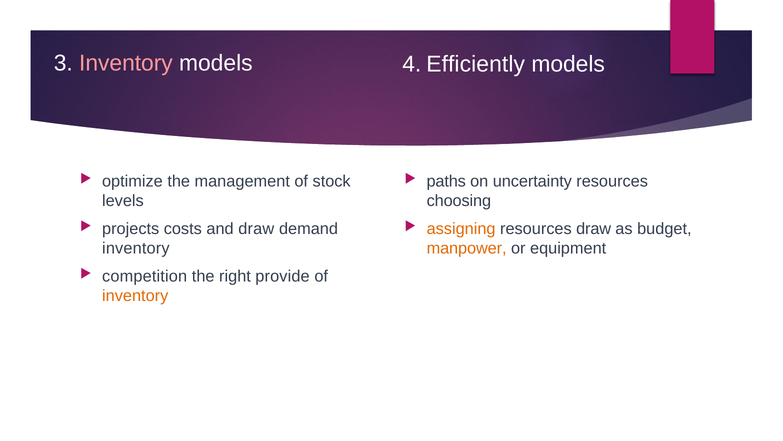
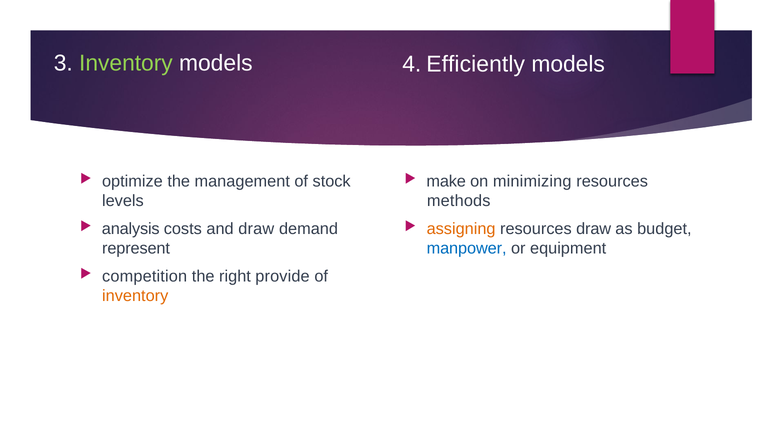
Inventory colour: pink -> light green (126, 63)
paths: paths -> make (446, 181)
uncertainty: uncertainty -> minimizing (532, 181)
choosing: choosing -> methods (459, 201)
projects: projects -> analysis (131, 228)
inventory: inventory -> represent (136, 248)
manpower colour: orange -> blue (467, 248)
